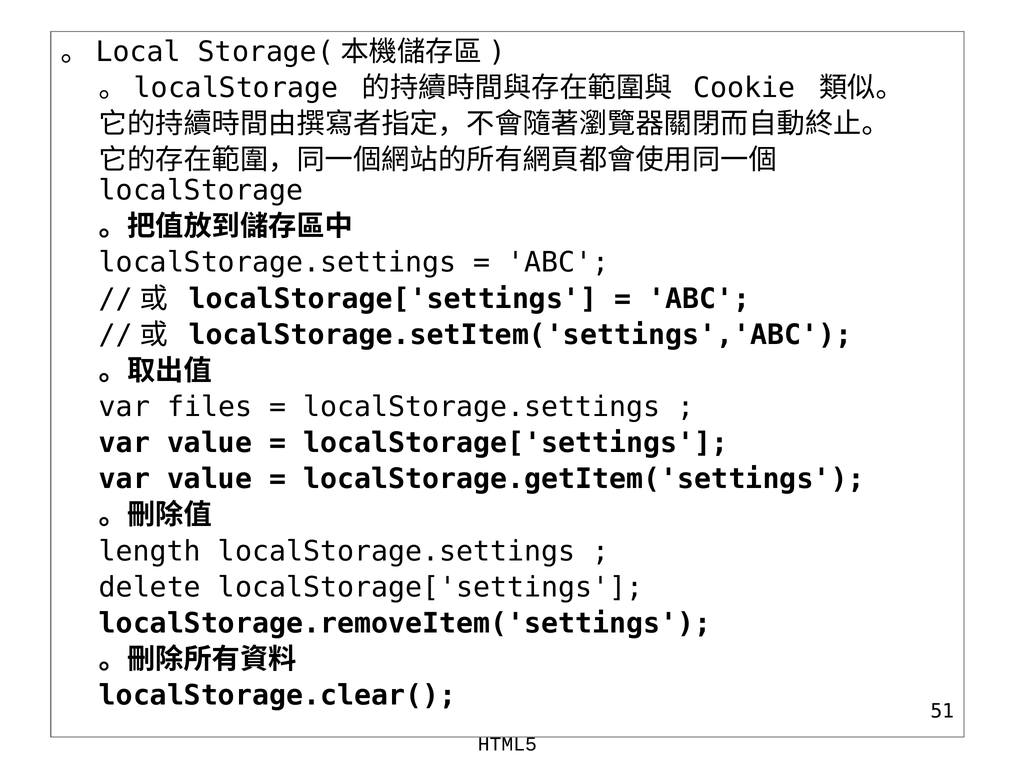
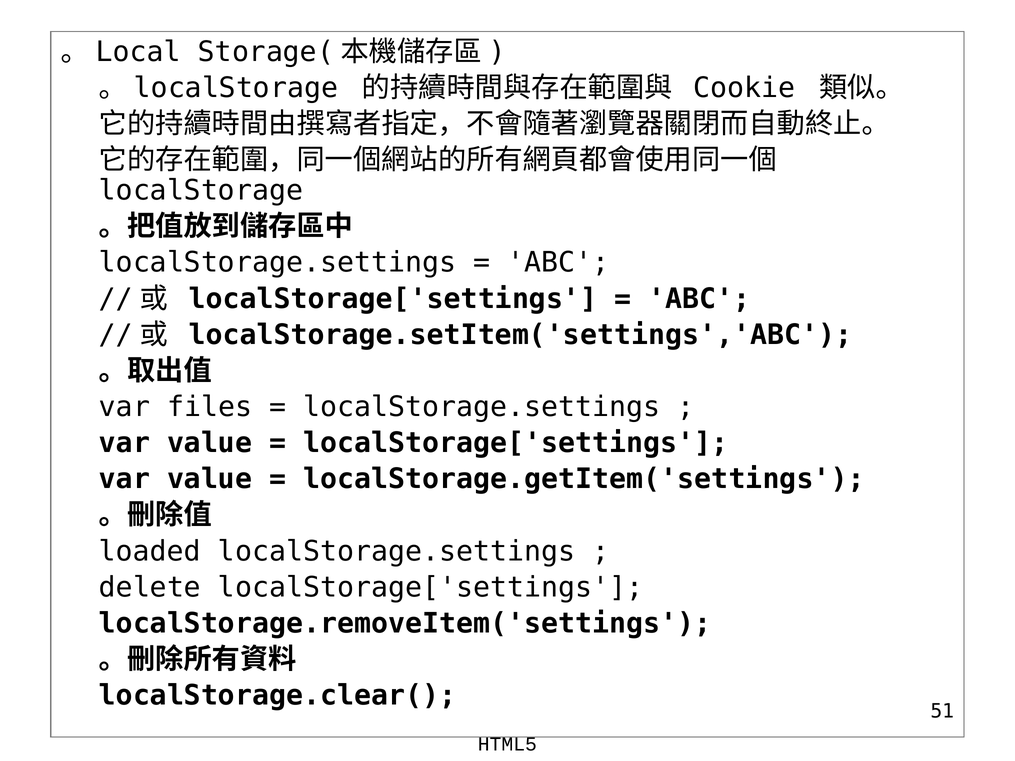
length: length -> loaded (150, 551)
